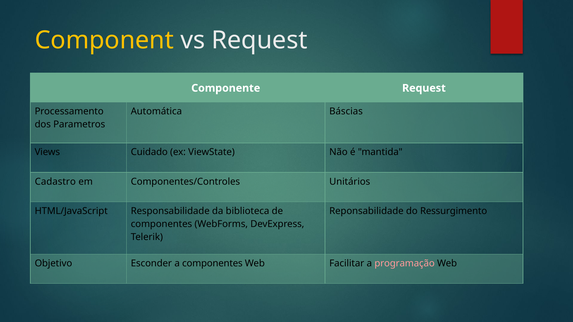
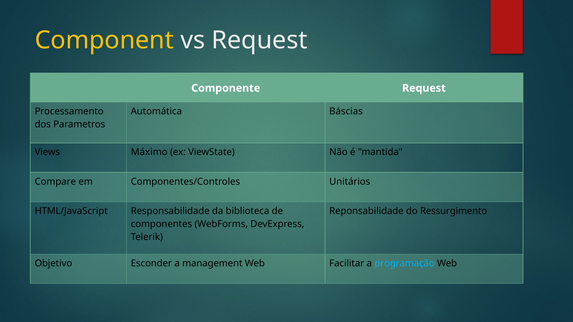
Cuidado: Cuidado -> Máximo (149, 152)
Cadastro: Cadastro -> Compare (55, 182)
a componentes: componentes -> management (212, 264)
programação colour: pink -> light blue (405, 264)
